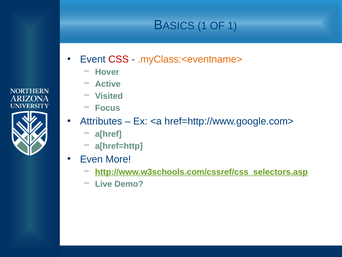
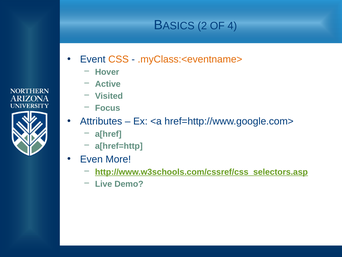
1: 1 -> 2 (202, 26)
OF 1: 1 -> 4 (232, 26)
CSS colour: red -> orange (119, 59)
